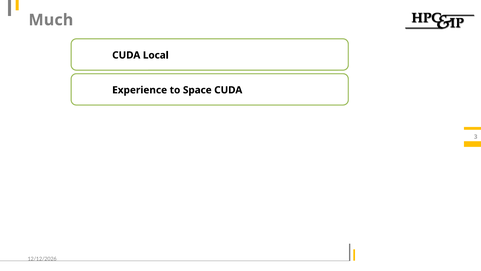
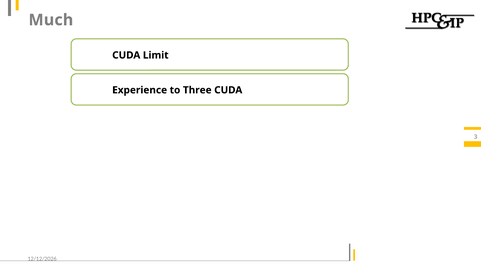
Local: Local -> Limit (156, 55)
Space: Space -> Three (197, 90)
